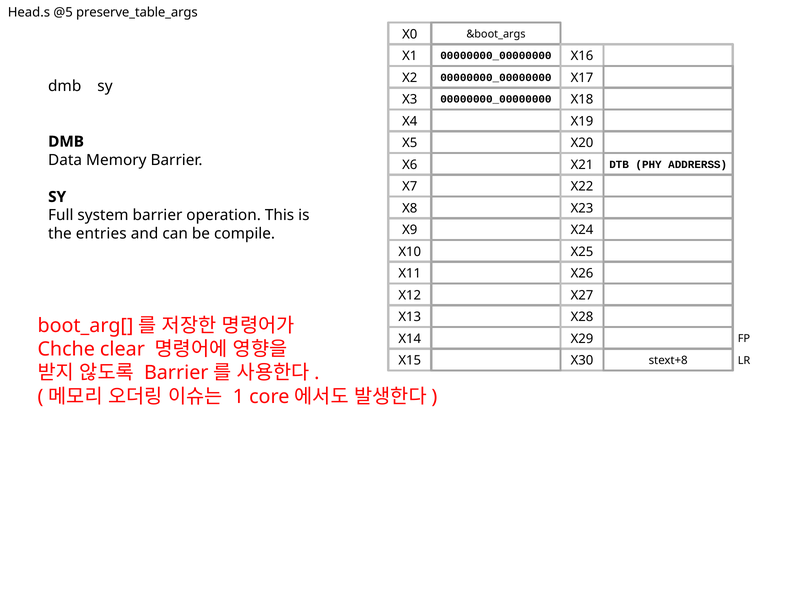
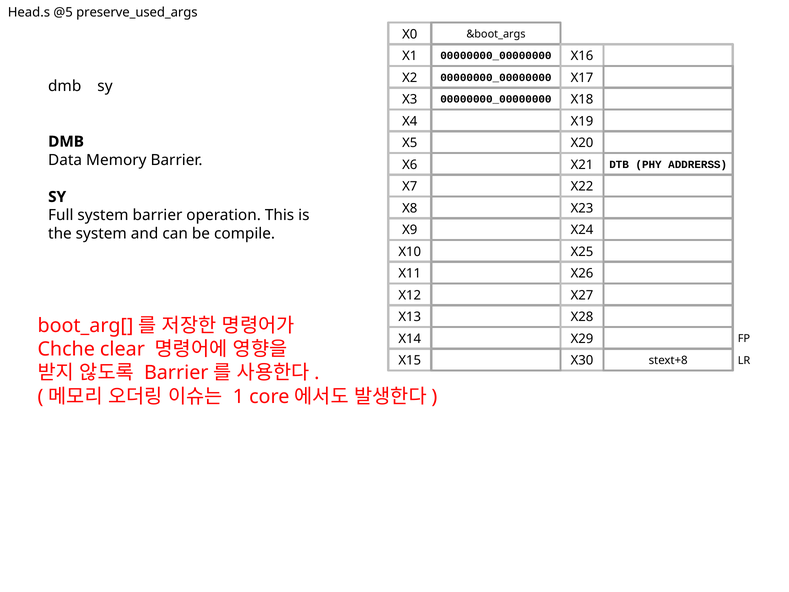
preserve_table_args: preserve_table_args -> preserve_used_args (137, 12)
the entries: entries -> system (101, 234)
